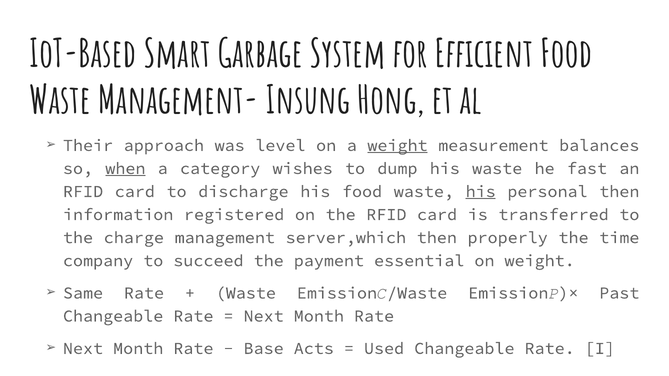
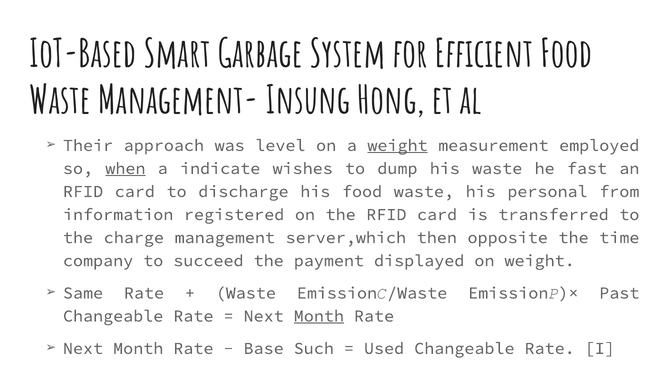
balances: balances -> employed (599, 146)
category: category -> indicate (220, 169)
his underline: present -> none (481, 192)
personal then: then -> from (619, 192)
properly: properly -> opposite (508, 238)
essential: essential -> displayed (419, 261)
Month underline: none -> present (319, 316)
Acts: Acts -> Such (314, 349)
